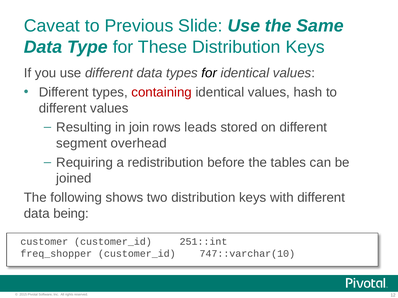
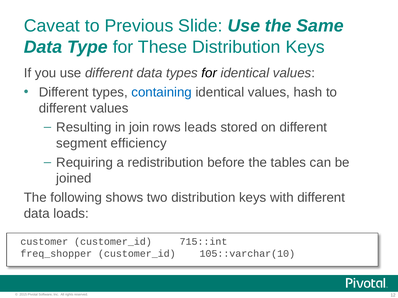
containing colour: red -> blue (162, 92)
overhead: overhead -> efficiency (139, 143)
being: being -> loads (71, 214)
251::int: 251::int -> 715::int (203, 242)
747::varchar(10: 747::varchar(10 -> 105::varchar(10 (247, 254)
